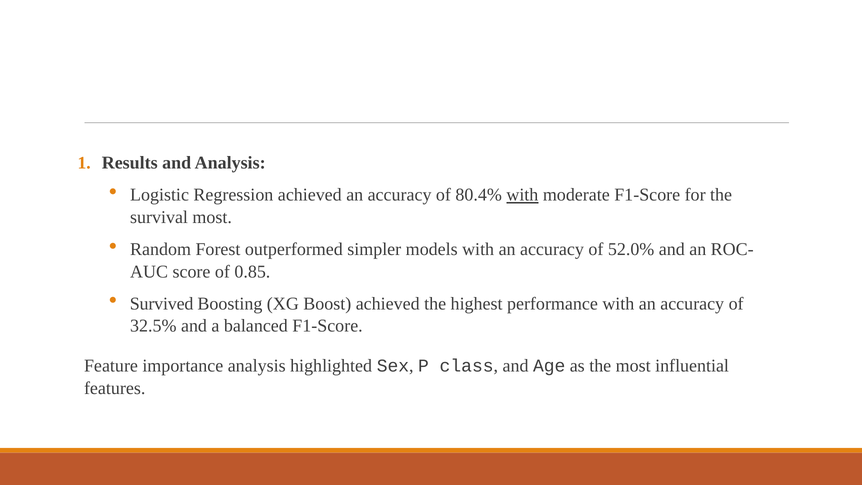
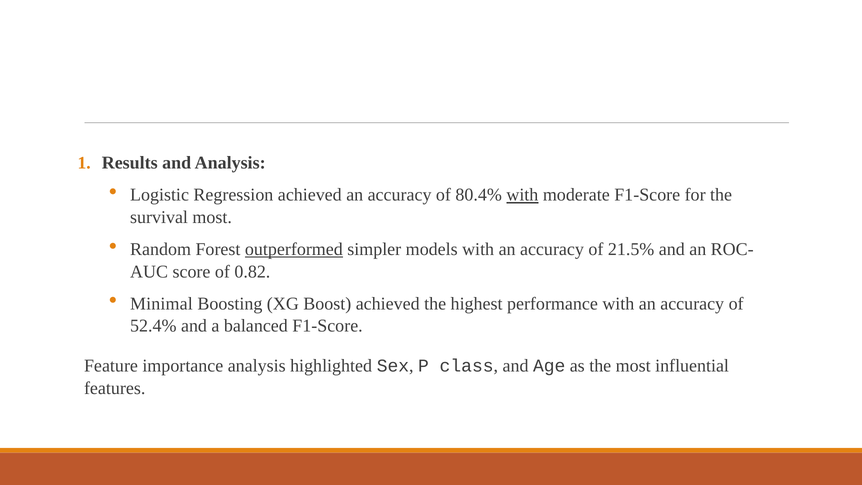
outperformed underline: none -> present (294, 249)
52.0%: 52.0% -> 21.5% (631, 249)
0.85: 0.85 -> 0.82 (252, 272)
Survived: Survived -> Minimal (161, 303)
32.5%: 32.5% -> 52.4% (153, 326)
